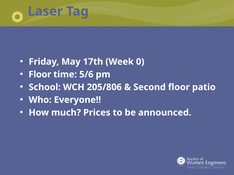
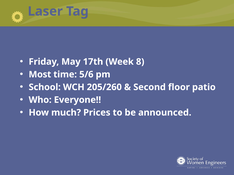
0: 0 -> 8 (140, 62)
Floor: Floor -> Most (40, 75)
205/806: 205/806 -> 205/260 (104, 87)
